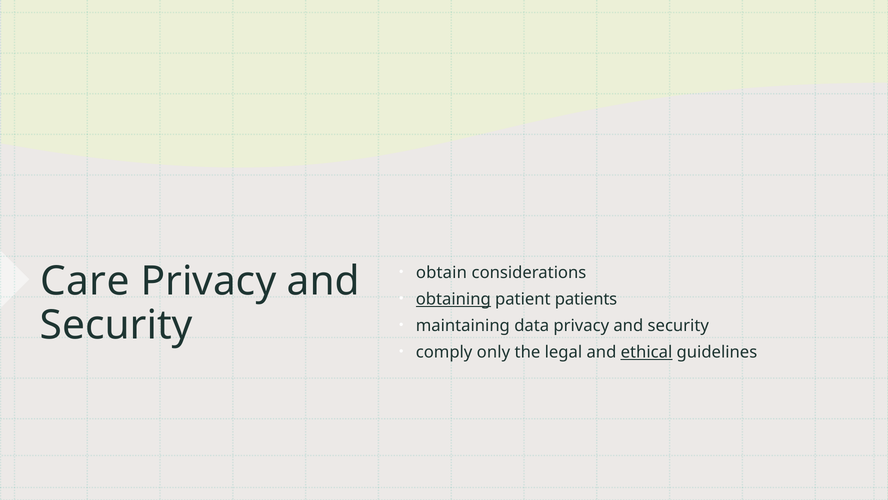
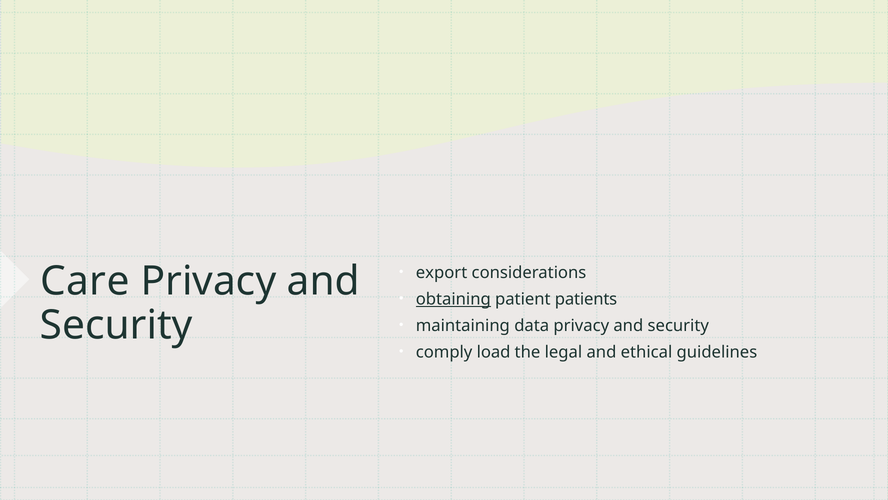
obtain: obtain -> export (442, 272)
only: only -> load (494, 352)
ethical underline: present -> none (647, 352)
